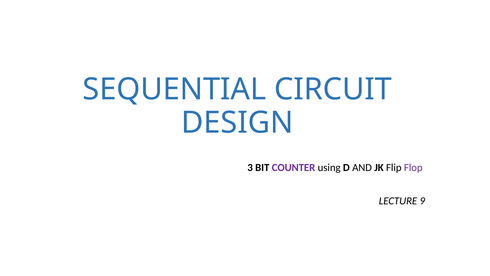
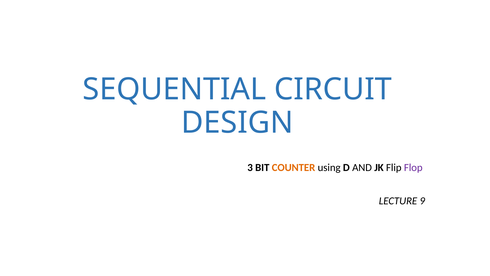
COUNTER colour: purple -> orange (294, 167)
